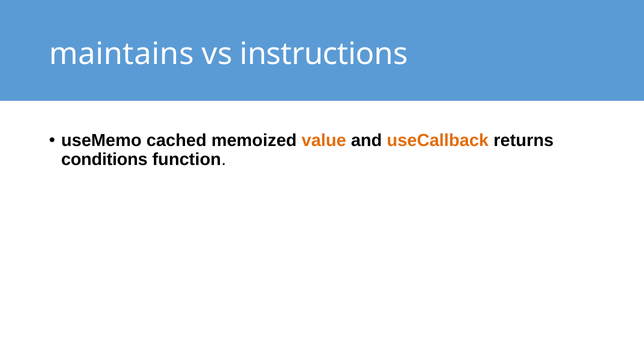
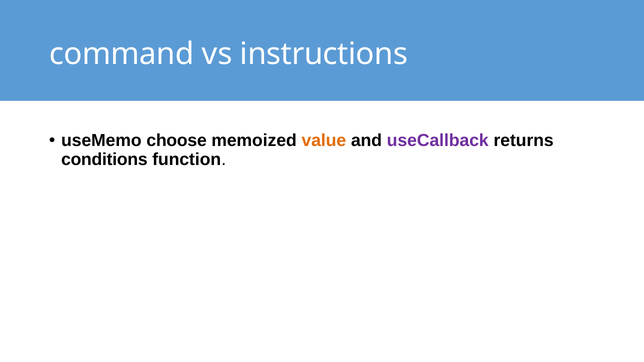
maintains: maintains -> command (122, 54)
cached: cached -> choose (177, 141)
useCallback colour: orange -> purple (438, 141)
